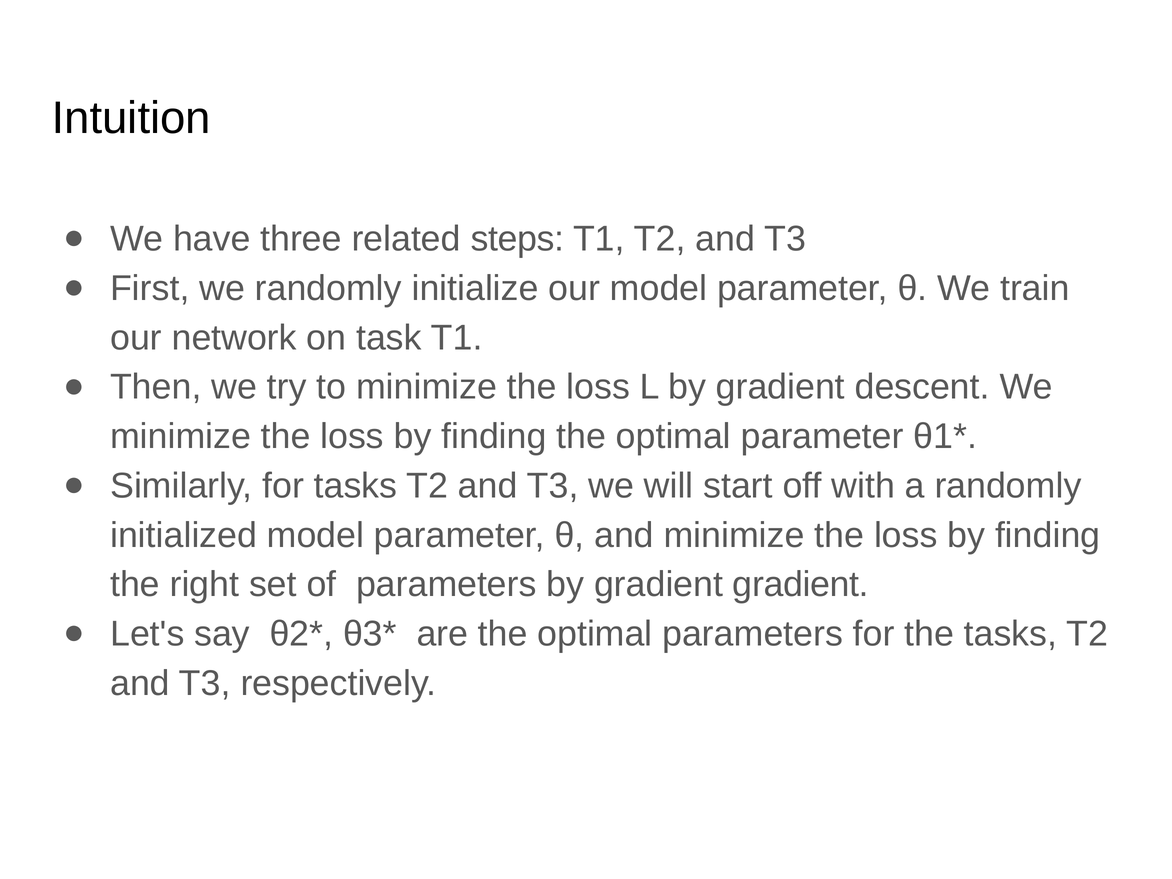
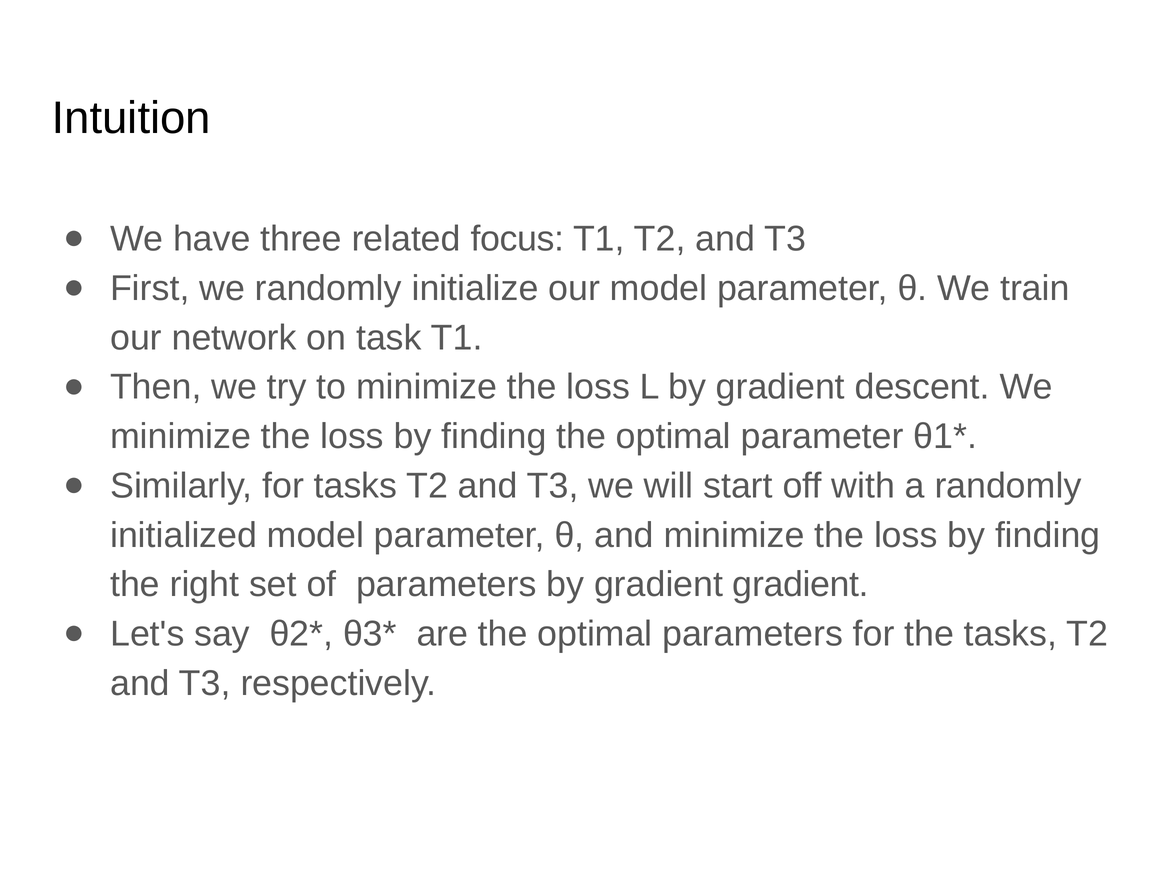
steps: steps -> focus (517, 239)
